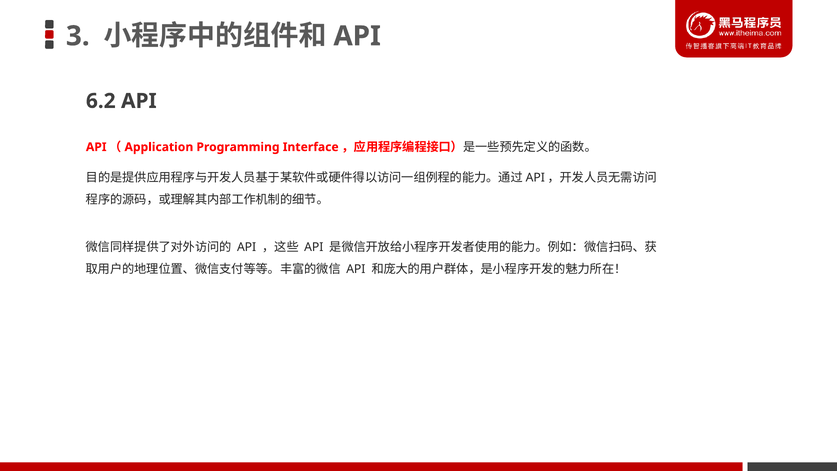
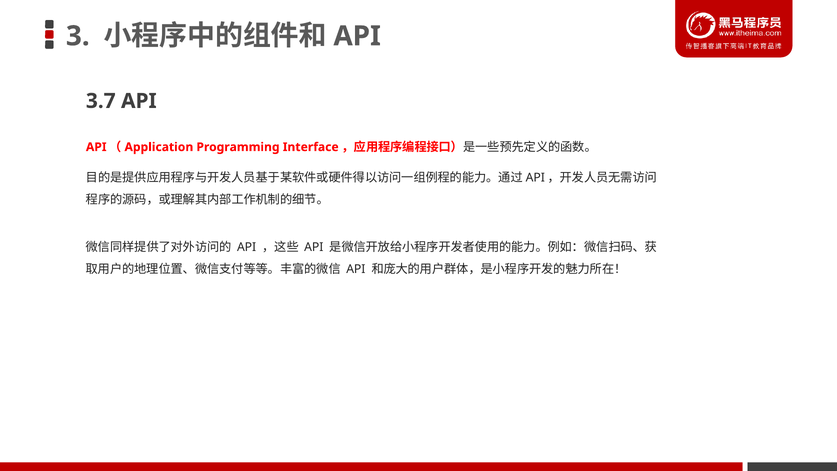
6.2: 6.2 -> 3.7 (101, 101)
